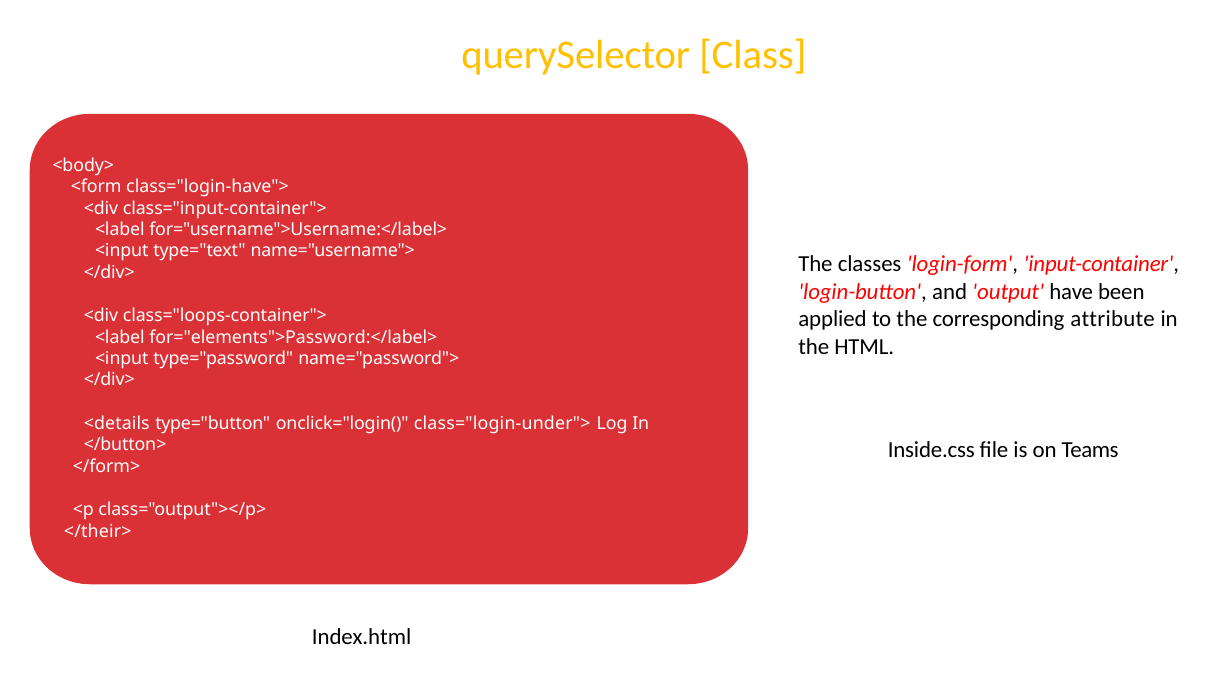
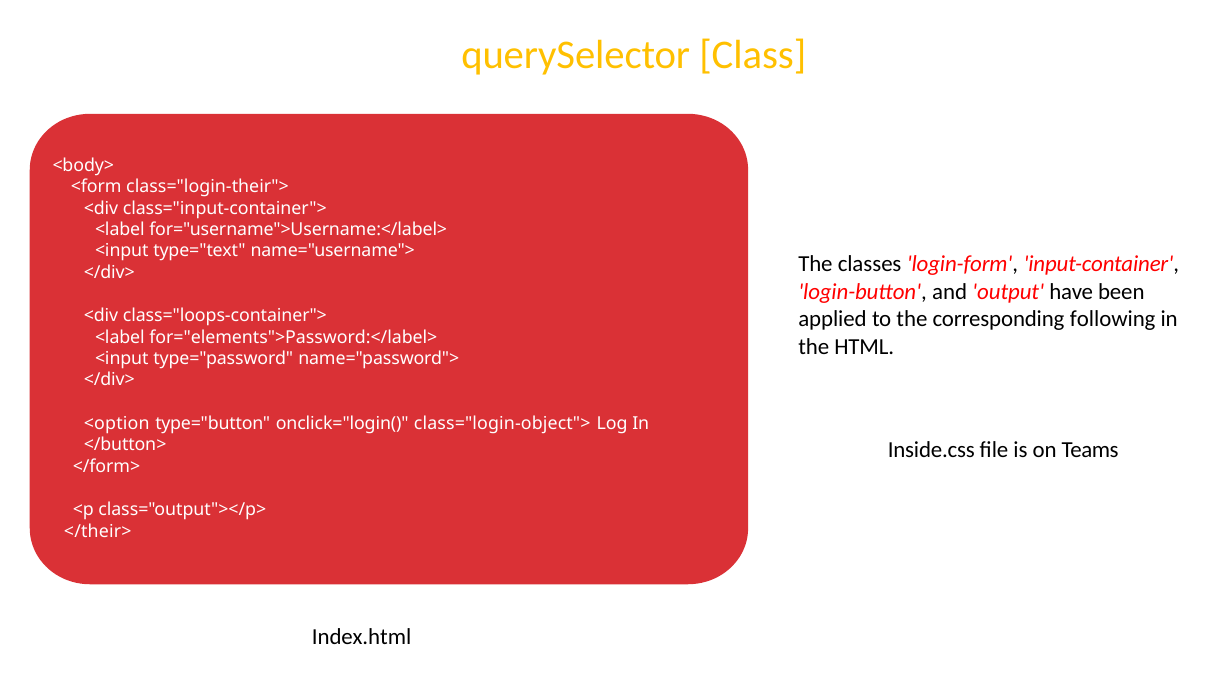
class="login-have">: class="login-have"> -> class="login-their"> (207, 187)
attribute: attribute -> following (1113, 319)
<details: <details -> <option (117, 423)
class="login-under">: class="login-under"> -> class="login-object"> (502, 423)
